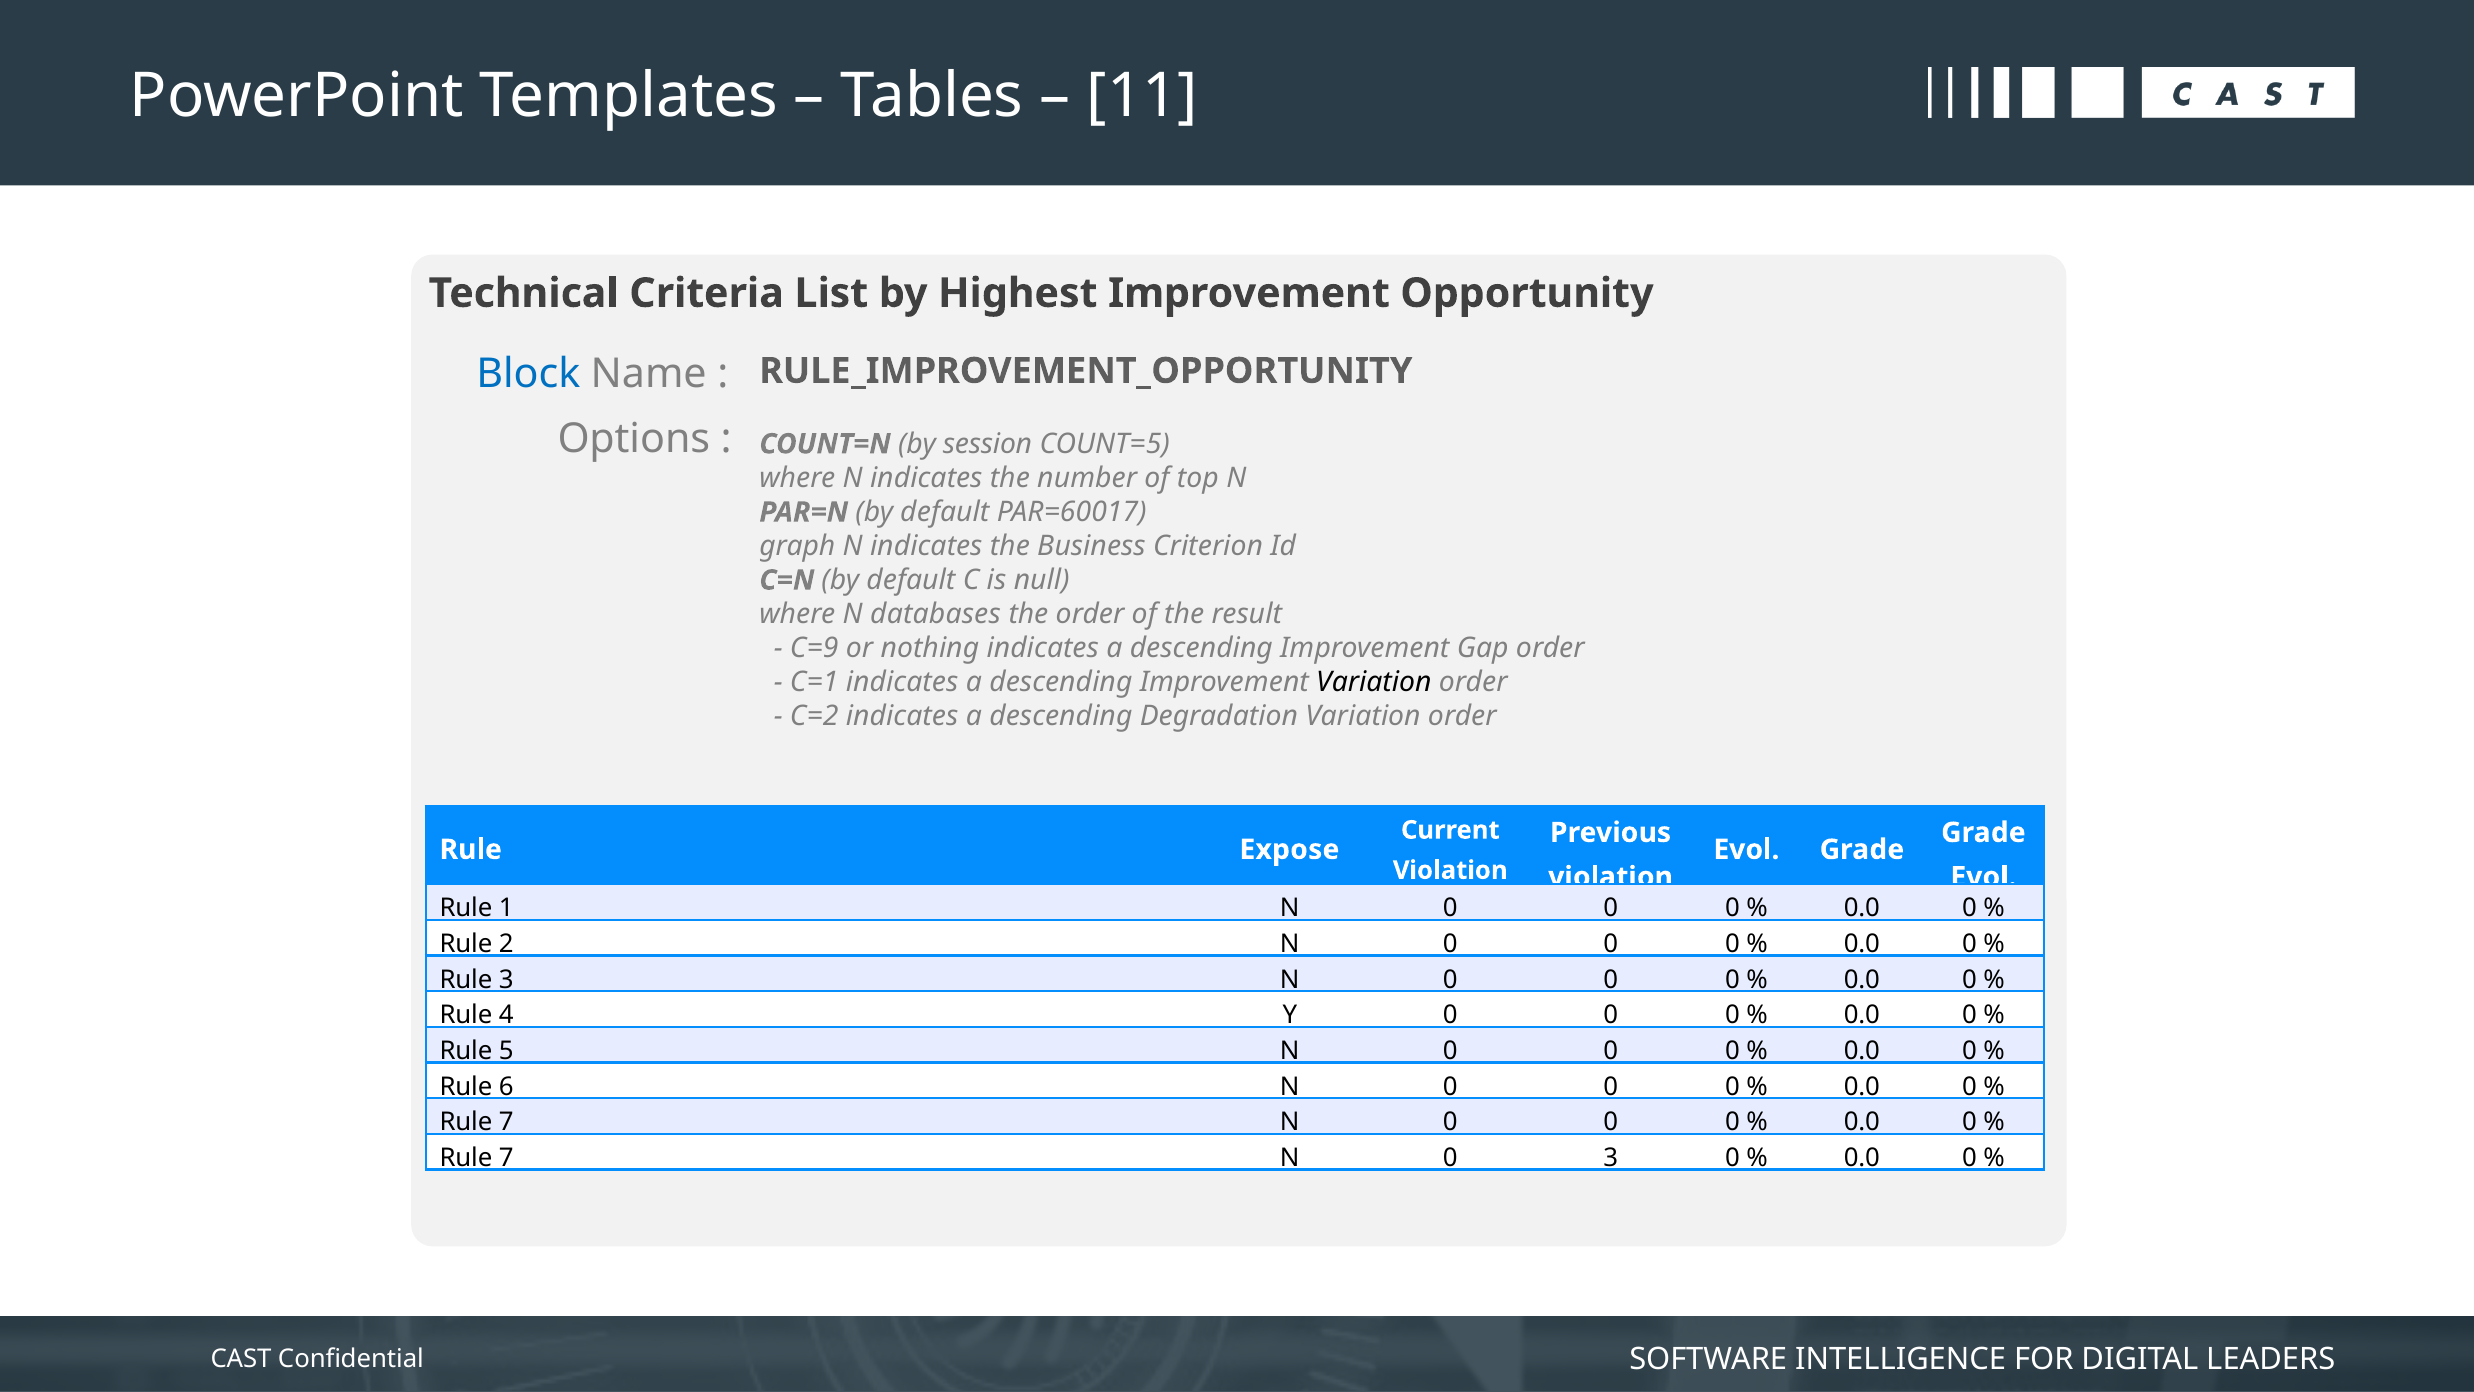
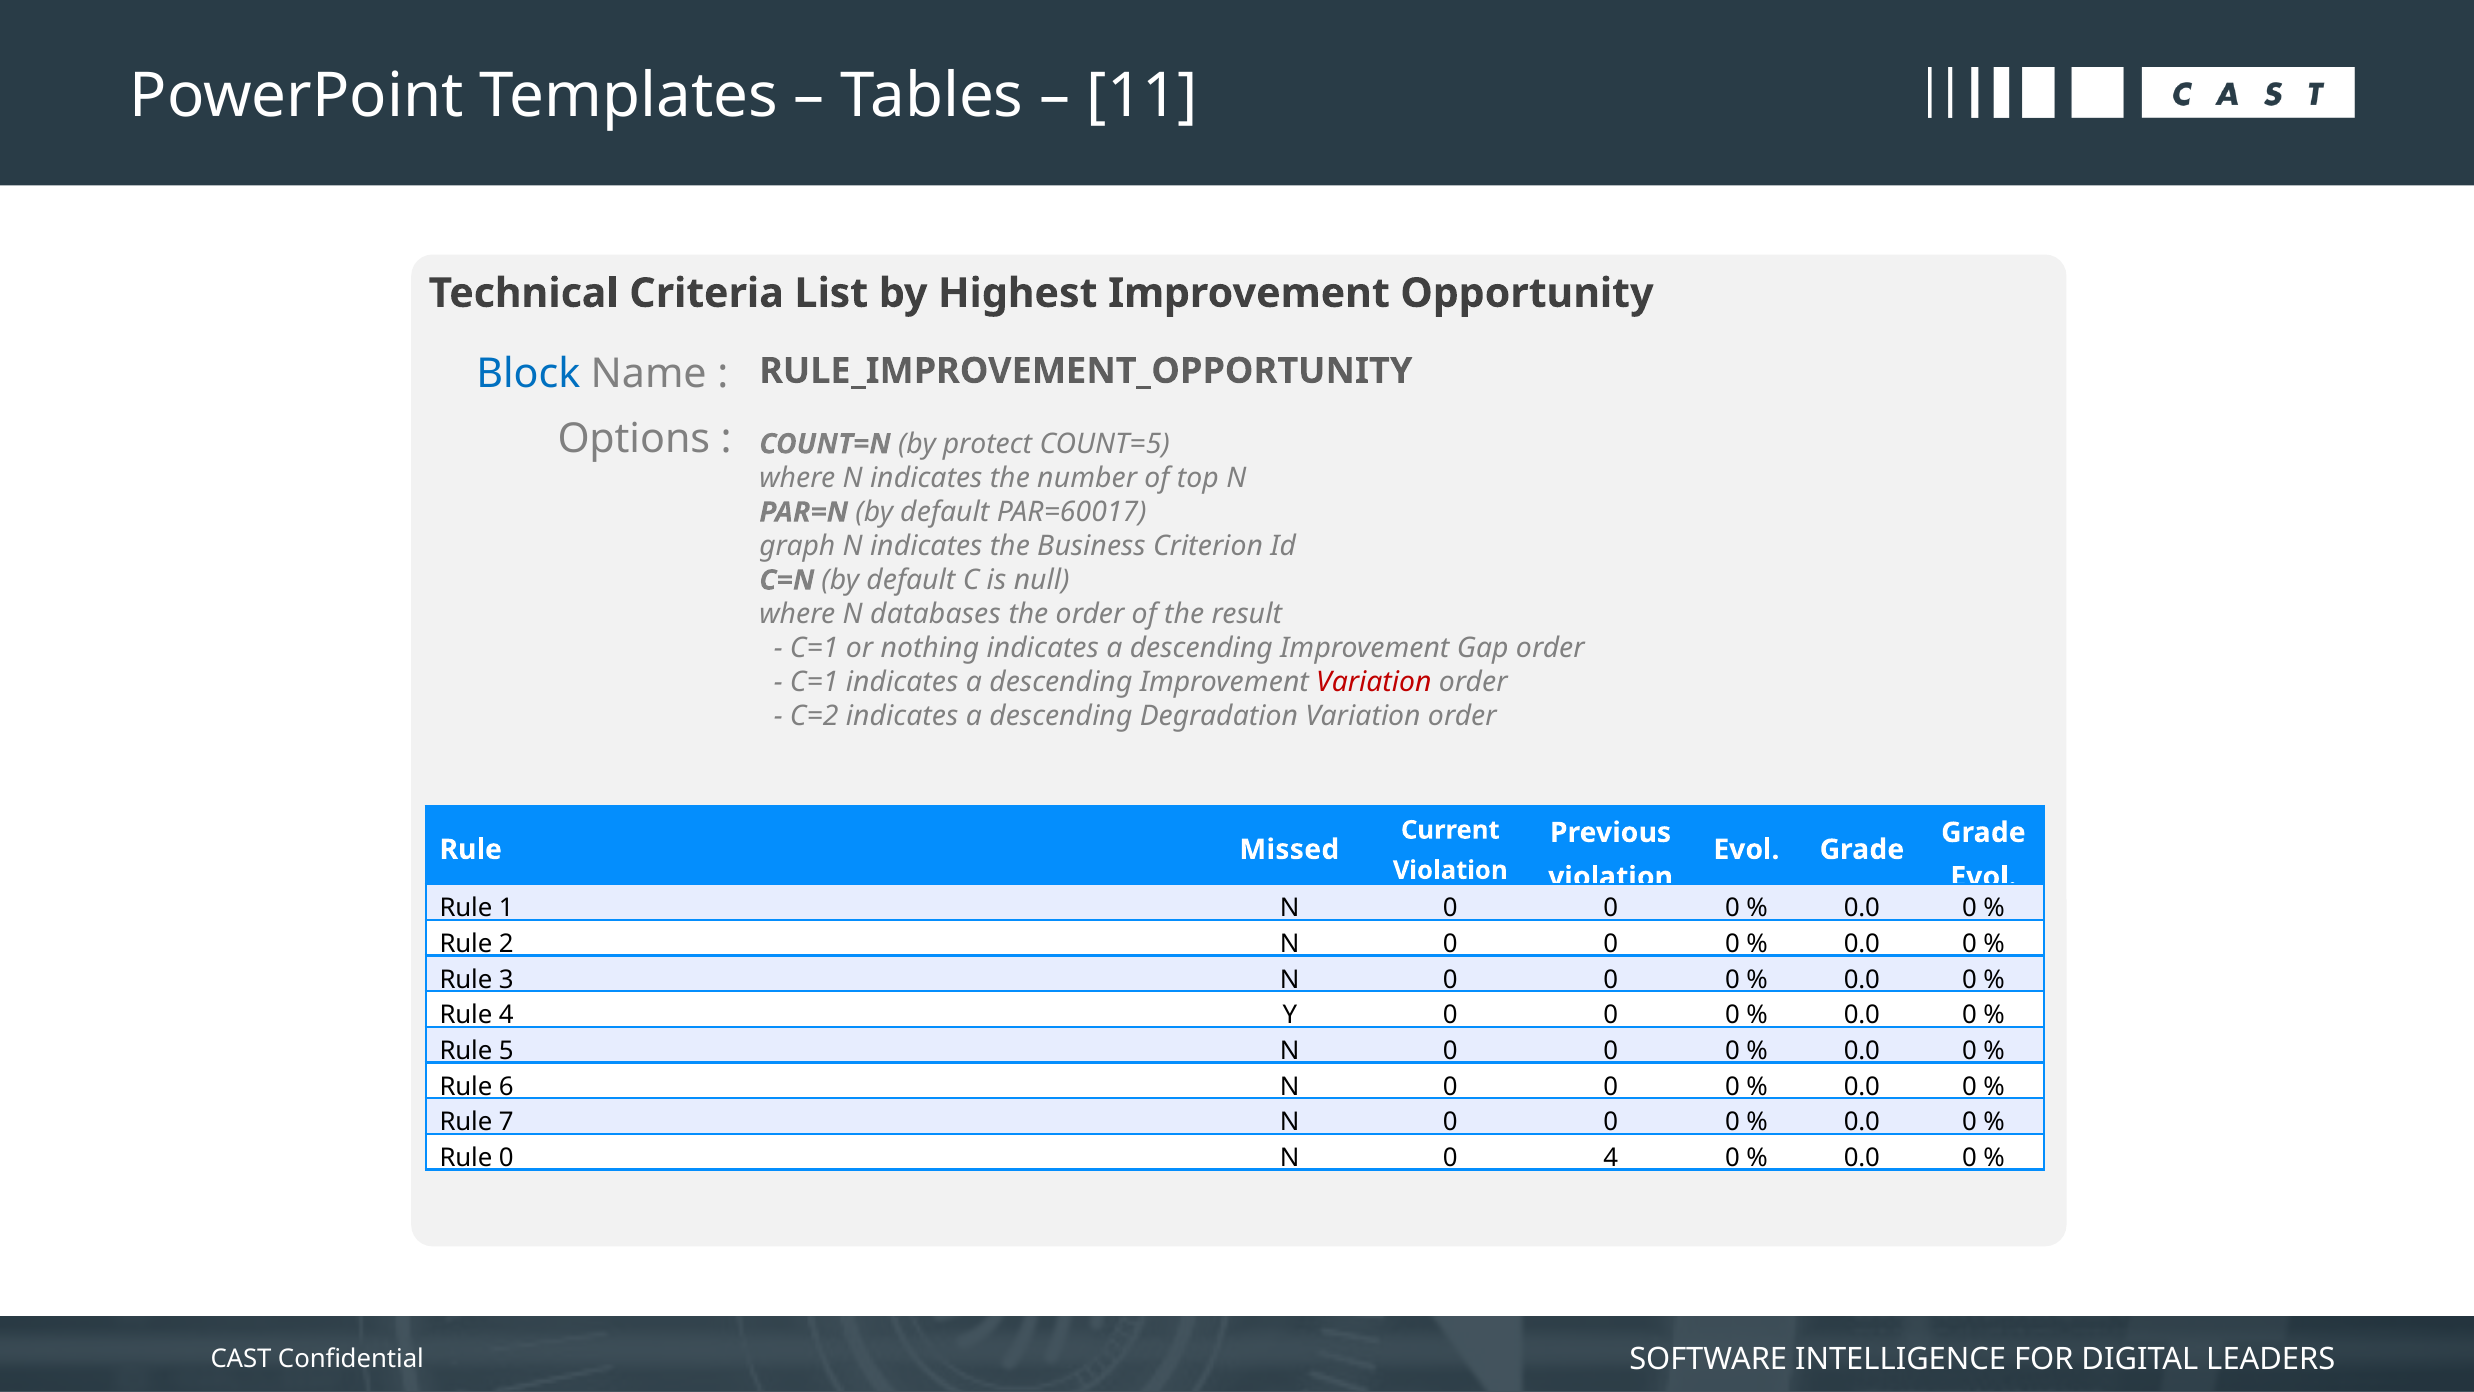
session: session -> protect (987, 444)
C=9: C=9 -> C=1 (814, 648)
Variation colour: black -> red (1374, 682)
Expose: Expose -> Missed (1289, 849)
7: 7 -> 0 (506, 1158)
0 3: 3 -> 4 (1611, 1158)
